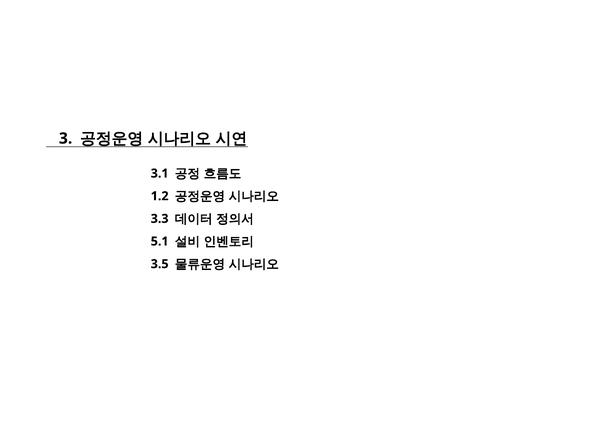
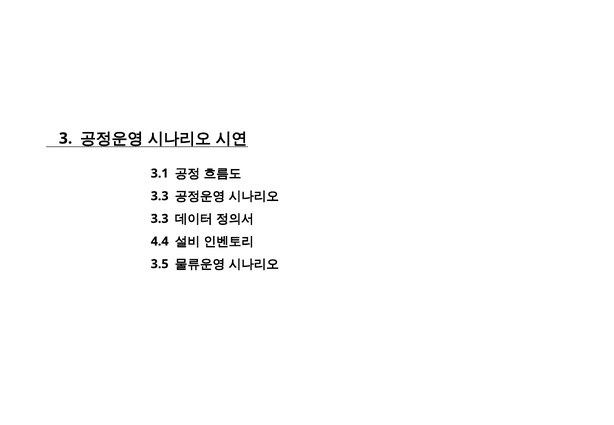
1.2: 1.2 -> 3.3 (160, 196)
5.1: 5.1 -> 4.4 (160, 241)
